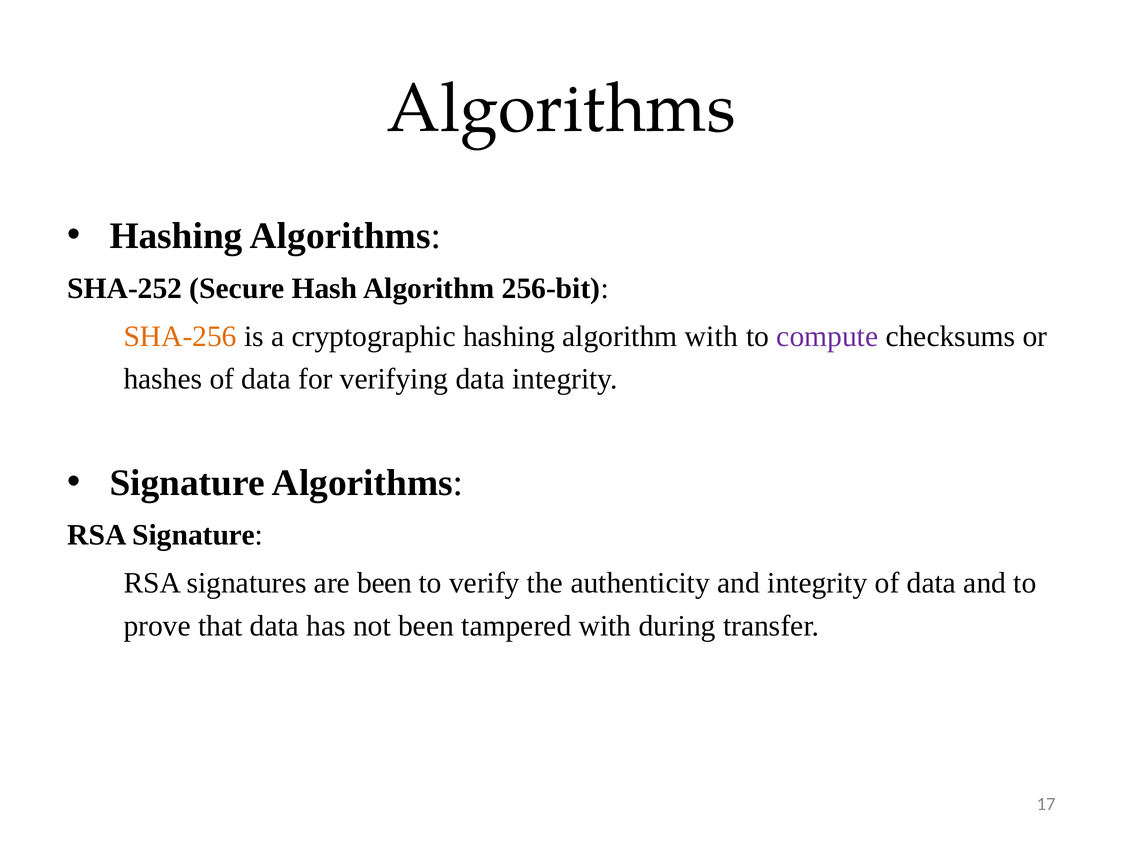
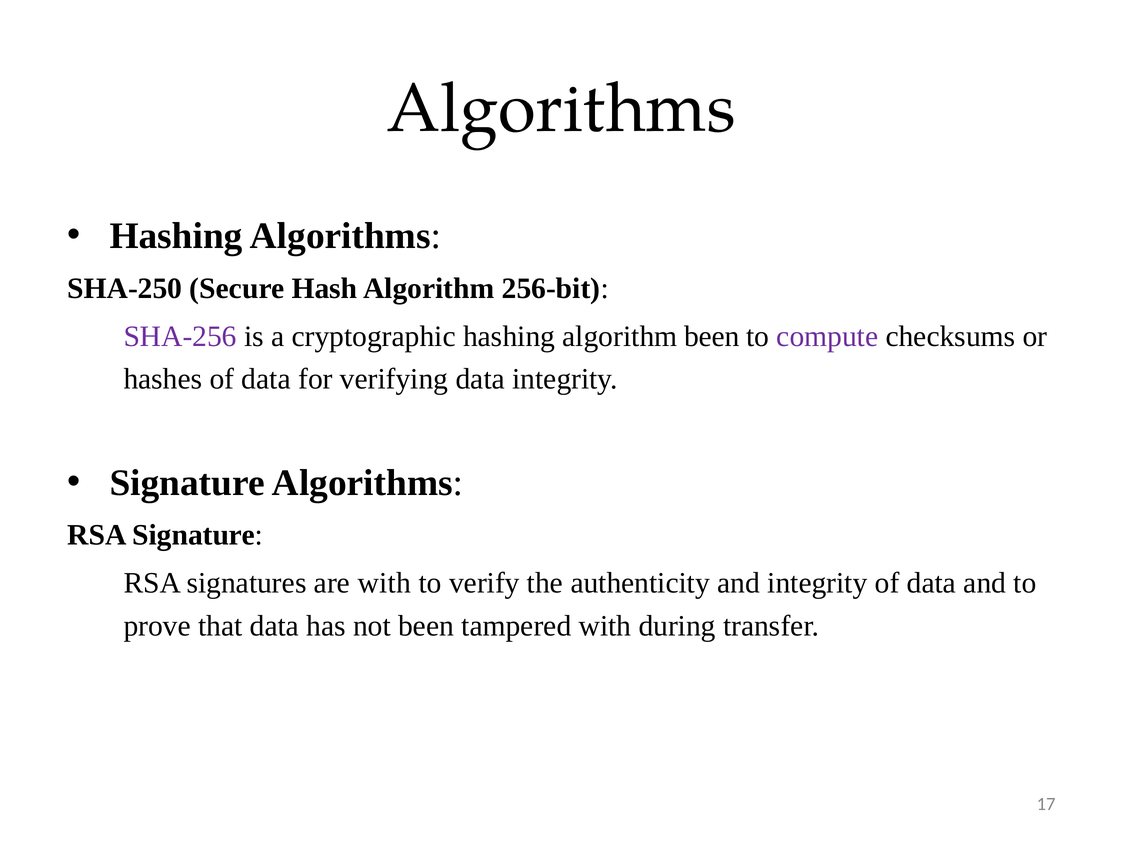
SHA-252: SHA-252 -> SHA-250 (125, 289)
SHA-256 colour: orange -> purple (180, 337)
algorithm with: with -> been (712, 337)
are been: been -> with (384, 583)
